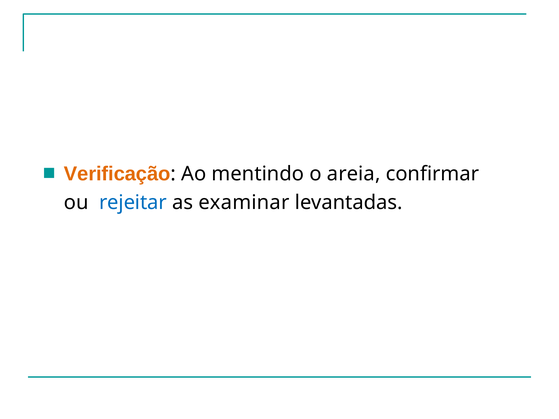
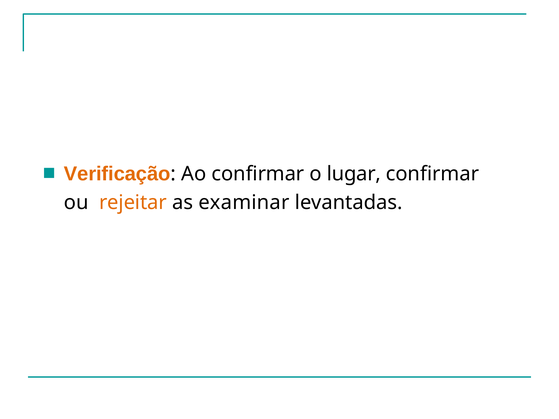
Ao mentindo: mentindo -> confirmar (258, 174)
areia: areia -> lugar (354, 174)
rejeitar colour: blue -> orange (133, 203)
